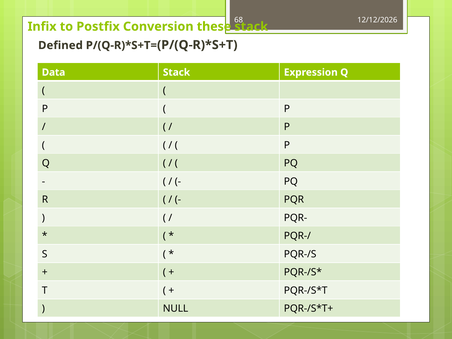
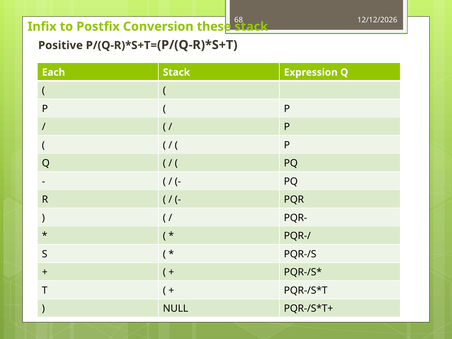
Defined: Defined -> Positive (61, 45)
Data: Data -> Each (53, 72)
